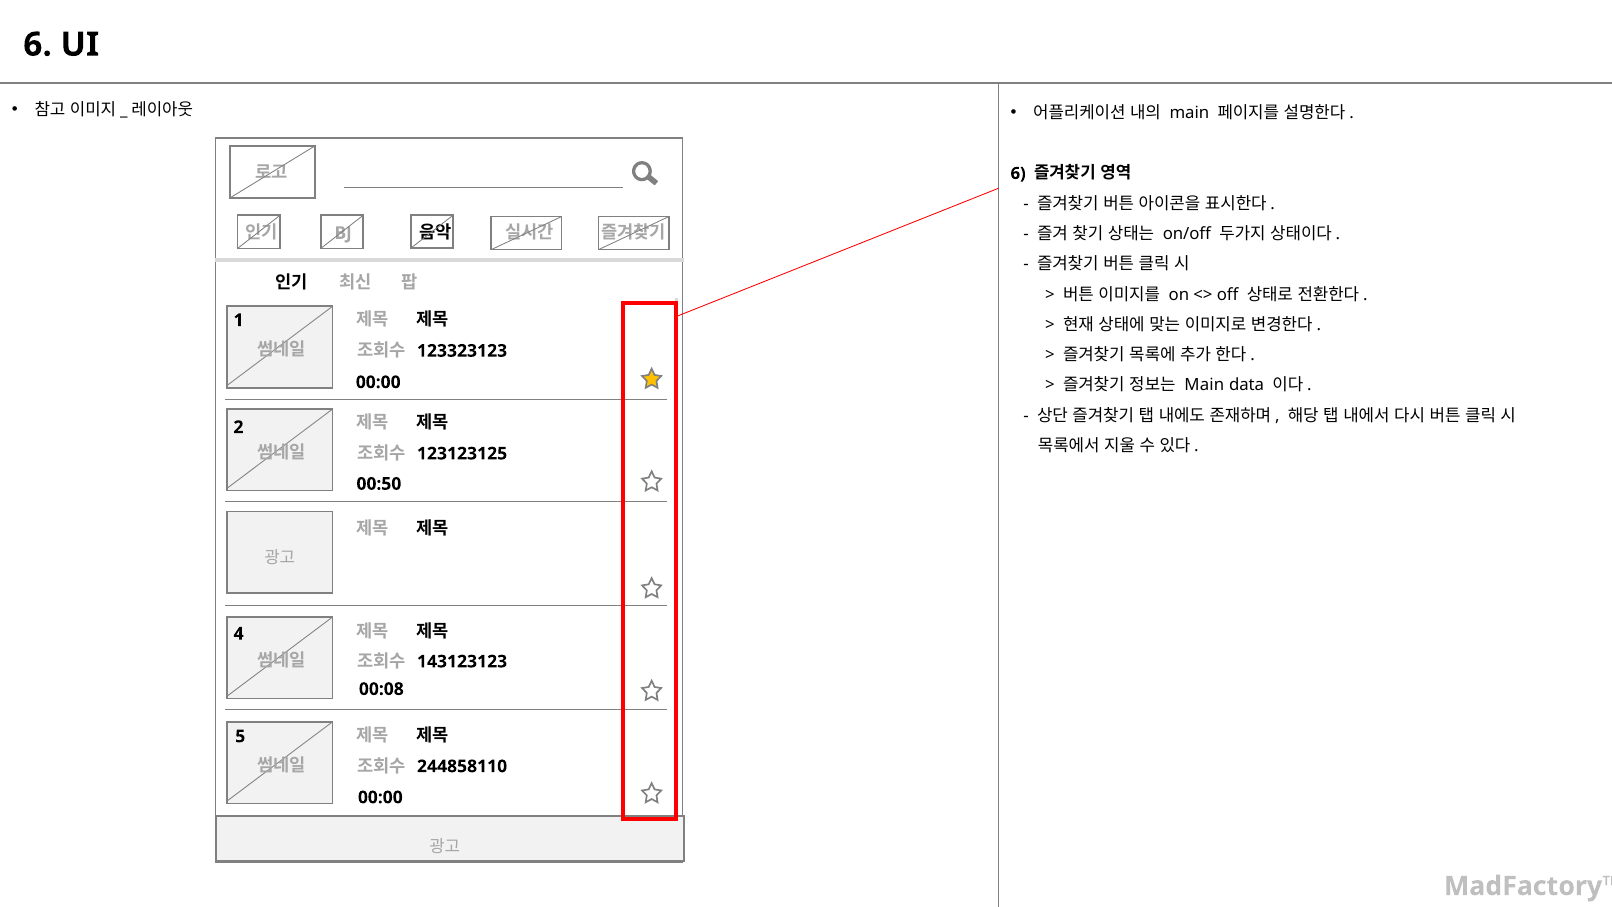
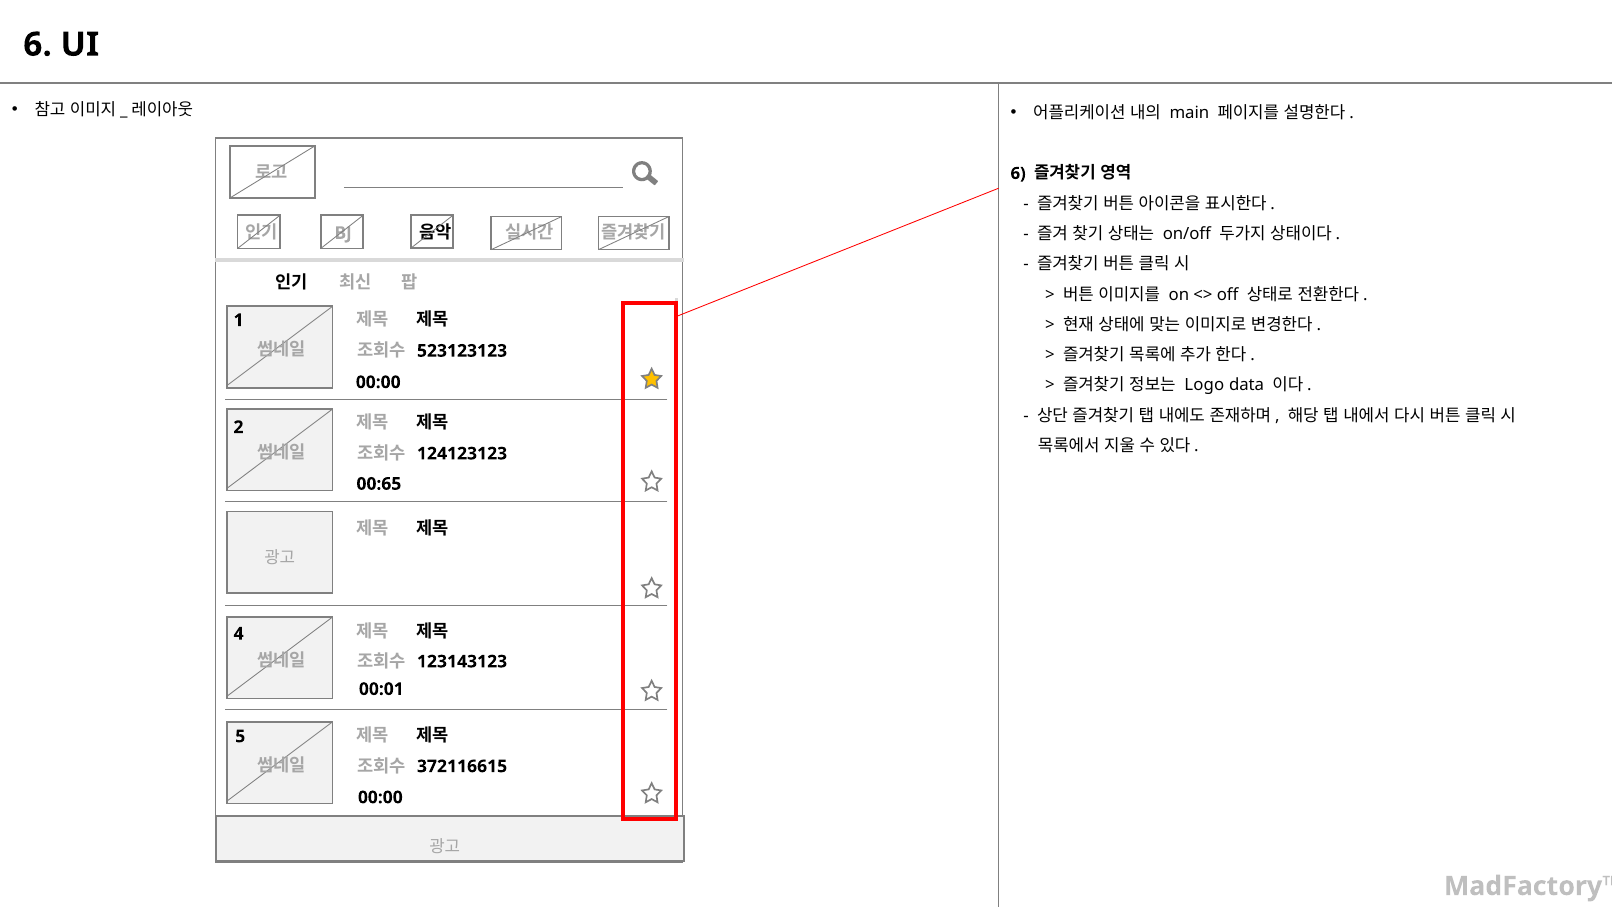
123323123: 123323123 -> 523123123 (462, 351)
Main: Main -> Logo (1204, 385)
123123125: 123123125 -> 124123123 (462, 454)
00:50: 00:50 -> 00:65 (379, 484)
143123123: 143123123 -> 123143123 (462, 661)
00:08: 00:08 -> 00:01 (381, 689)
244858110: 244858110 -> 372116615 (462, 766)
